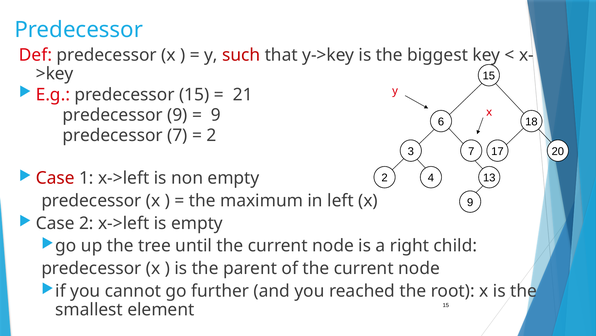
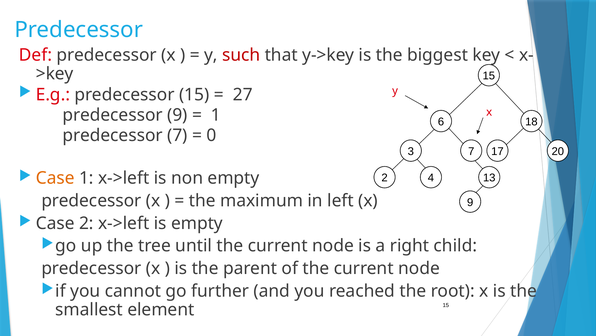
21: 21 -> 27 (243, 94)
9: 9 -> 1 (216, 115)
2: 2 -> 0 (211, 135)
Case colour: red -> orange (55, 178)
